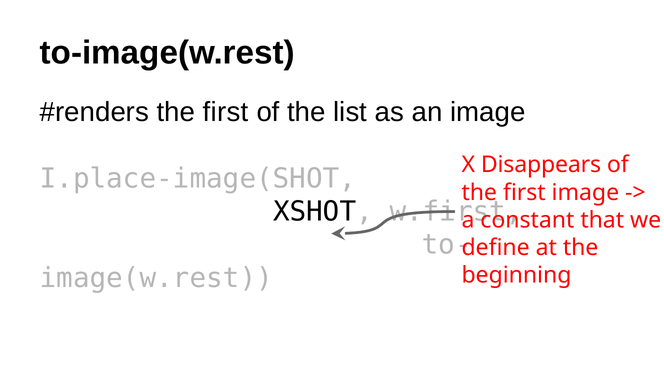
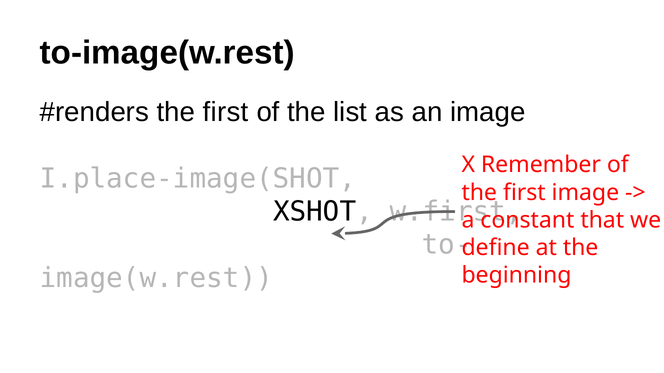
Disappears: Disappears -> Remember (541, 165)
